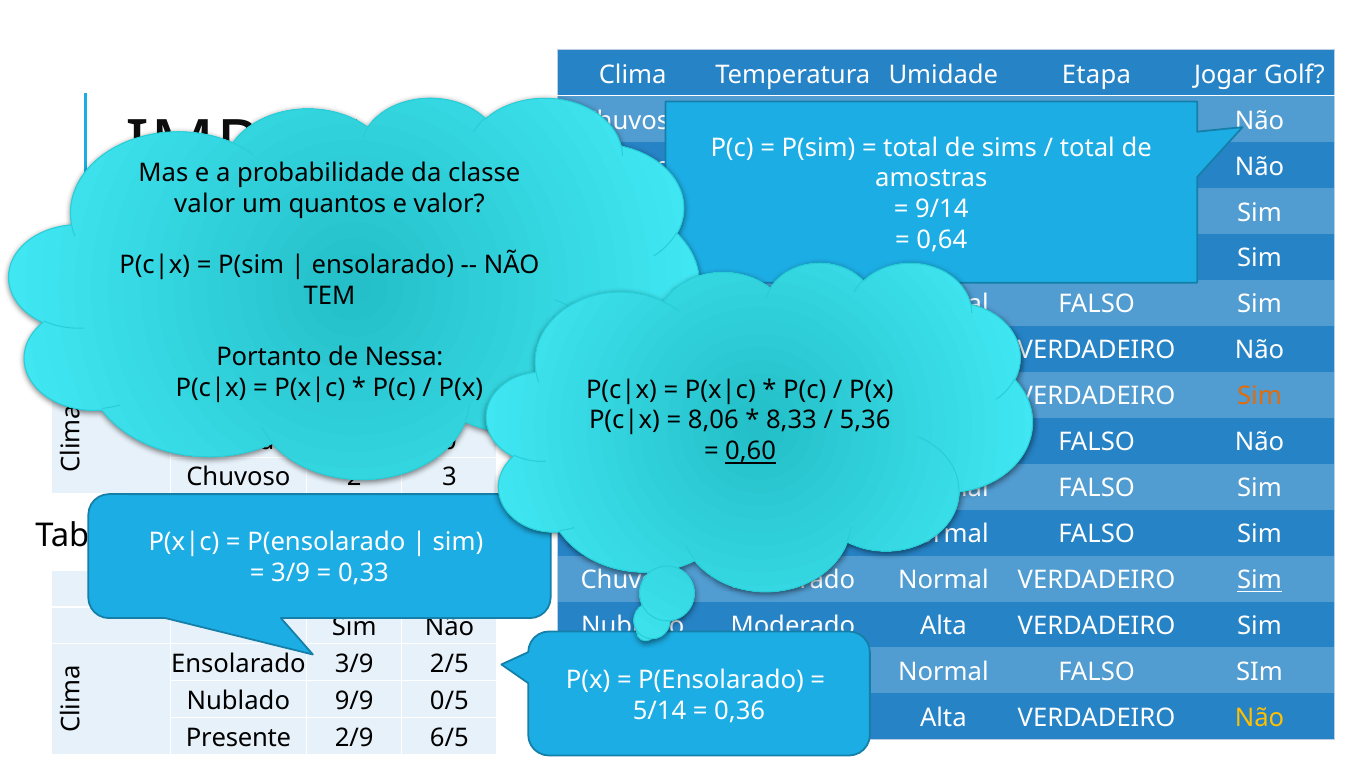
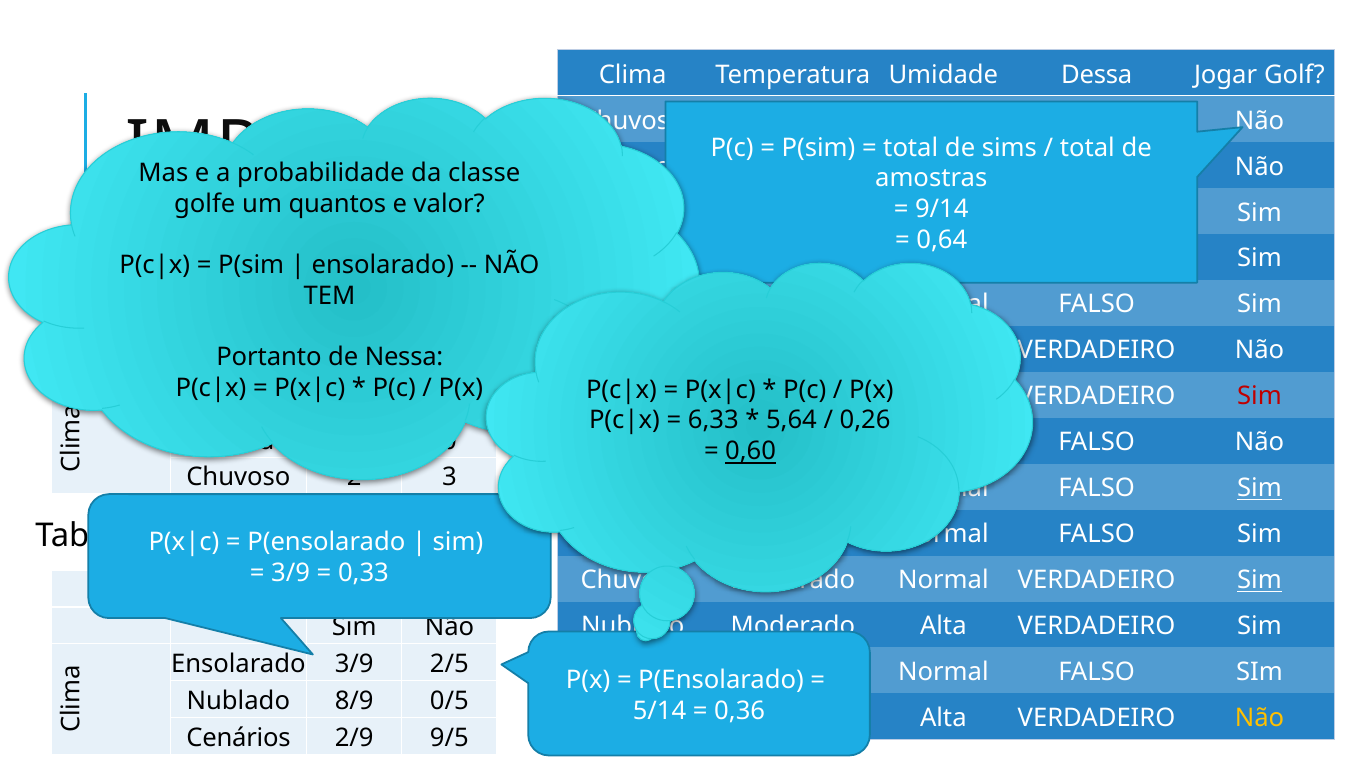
Etapa: Etapa -> Dessa (1097, 75)
valor: valor -> golfe (205, 204)
Sim colour: orange -> red (1259, 397)
8,06: 8,06 -> 6,33 (713, 421)
8,33: 8,33 -> 5,64 (791, 421)
5,36: 5,36 -> 0,26 (865, 421)
Sim underline: none -> present (1259, 489)
9/9: 9/9 -> 8/9 (354, 701)
Presente: Presente -> Cenários (239, 738)
6/5: 6/5 -> 9/5 (449, 738)
